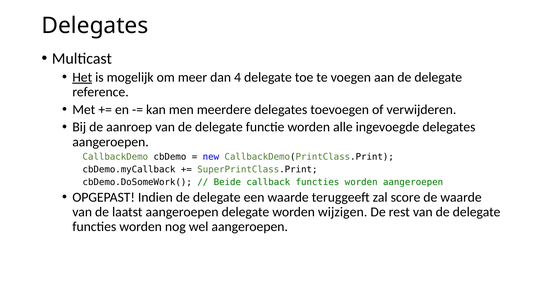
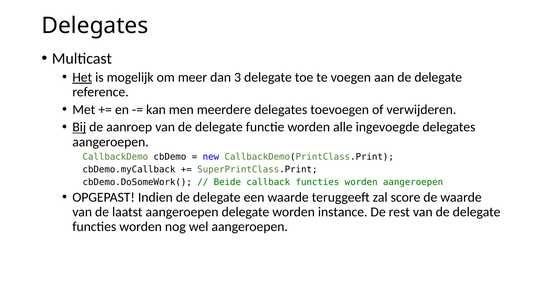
4: 4 -> 3 (238, 77)
Bij underline: none -> present (79, 127)
wijzigen: wijzigen -> instance (343, 212)
